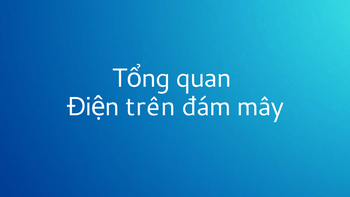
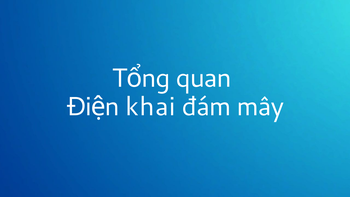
trên: trên -> khai (151, 107)
